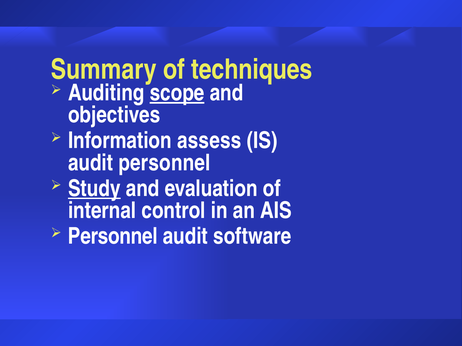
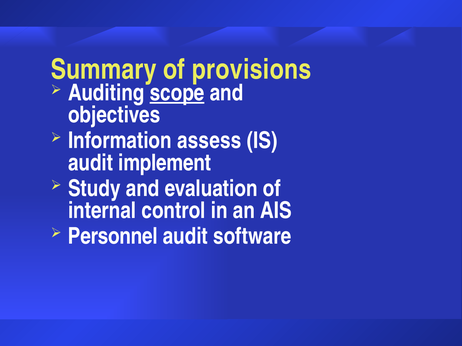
techniques: techniques -> provisions (252, 70)
audit personnel: personnel -> implement (165, 163)
Study underline: present -> none (94, 189)
